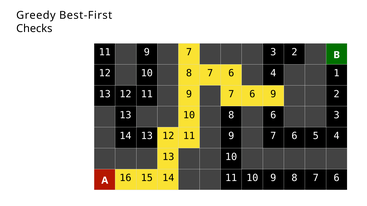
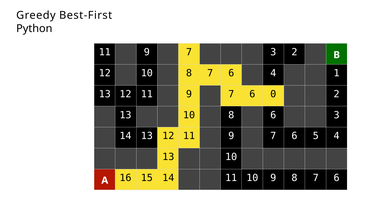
Checks: Checks -> Python (34, 28)
6 9: 9 -> 0 (273, 94)
